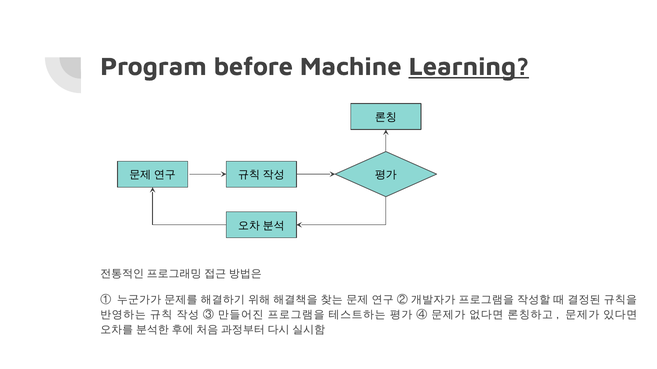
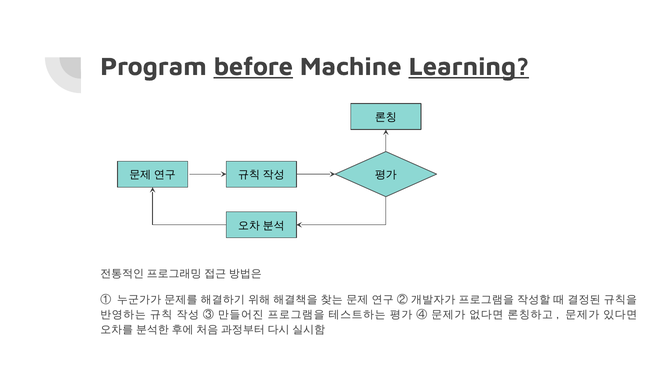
before underline: none -> present (253, 67)
